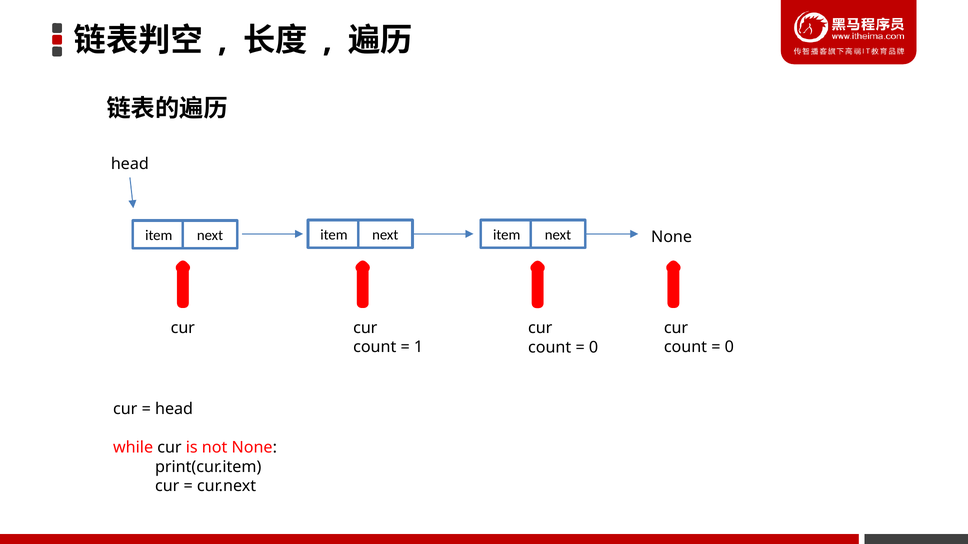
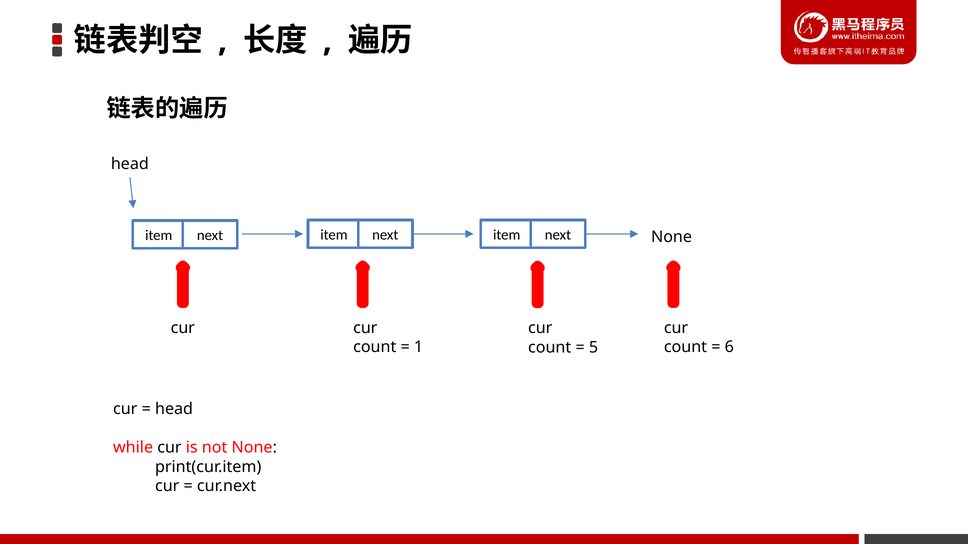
0: 0 -> 6 (729, 347)
0: 0 -> 5 (594, 348)
